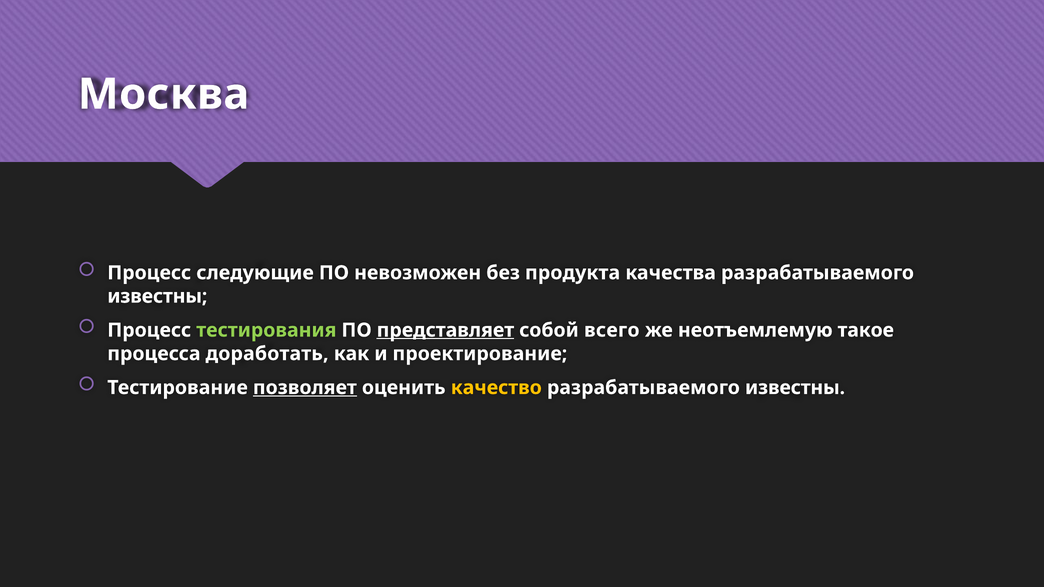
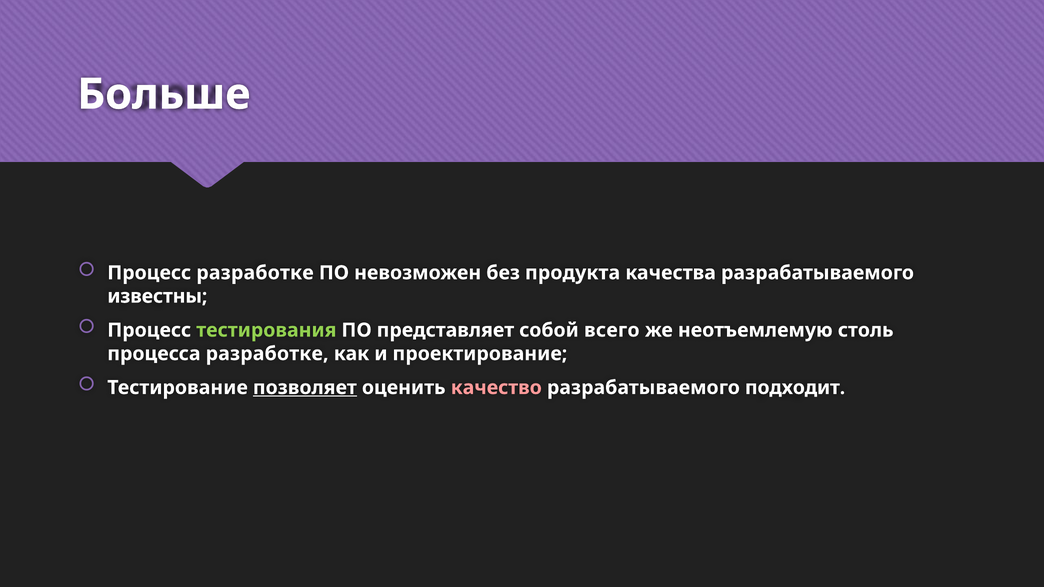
Москва: Москва -> Больше (164, 94)
Процесс следующие: следующие -> разработке (255, 273)
представляет underline: present -> none (445, 330)
такое: такое -> столь (866, 330)
процесса доработать: доработать -> разработке (267, 354)
качество colour: yellow -> pink (496, 388)
известны: известны -> подходит (795, 388)
